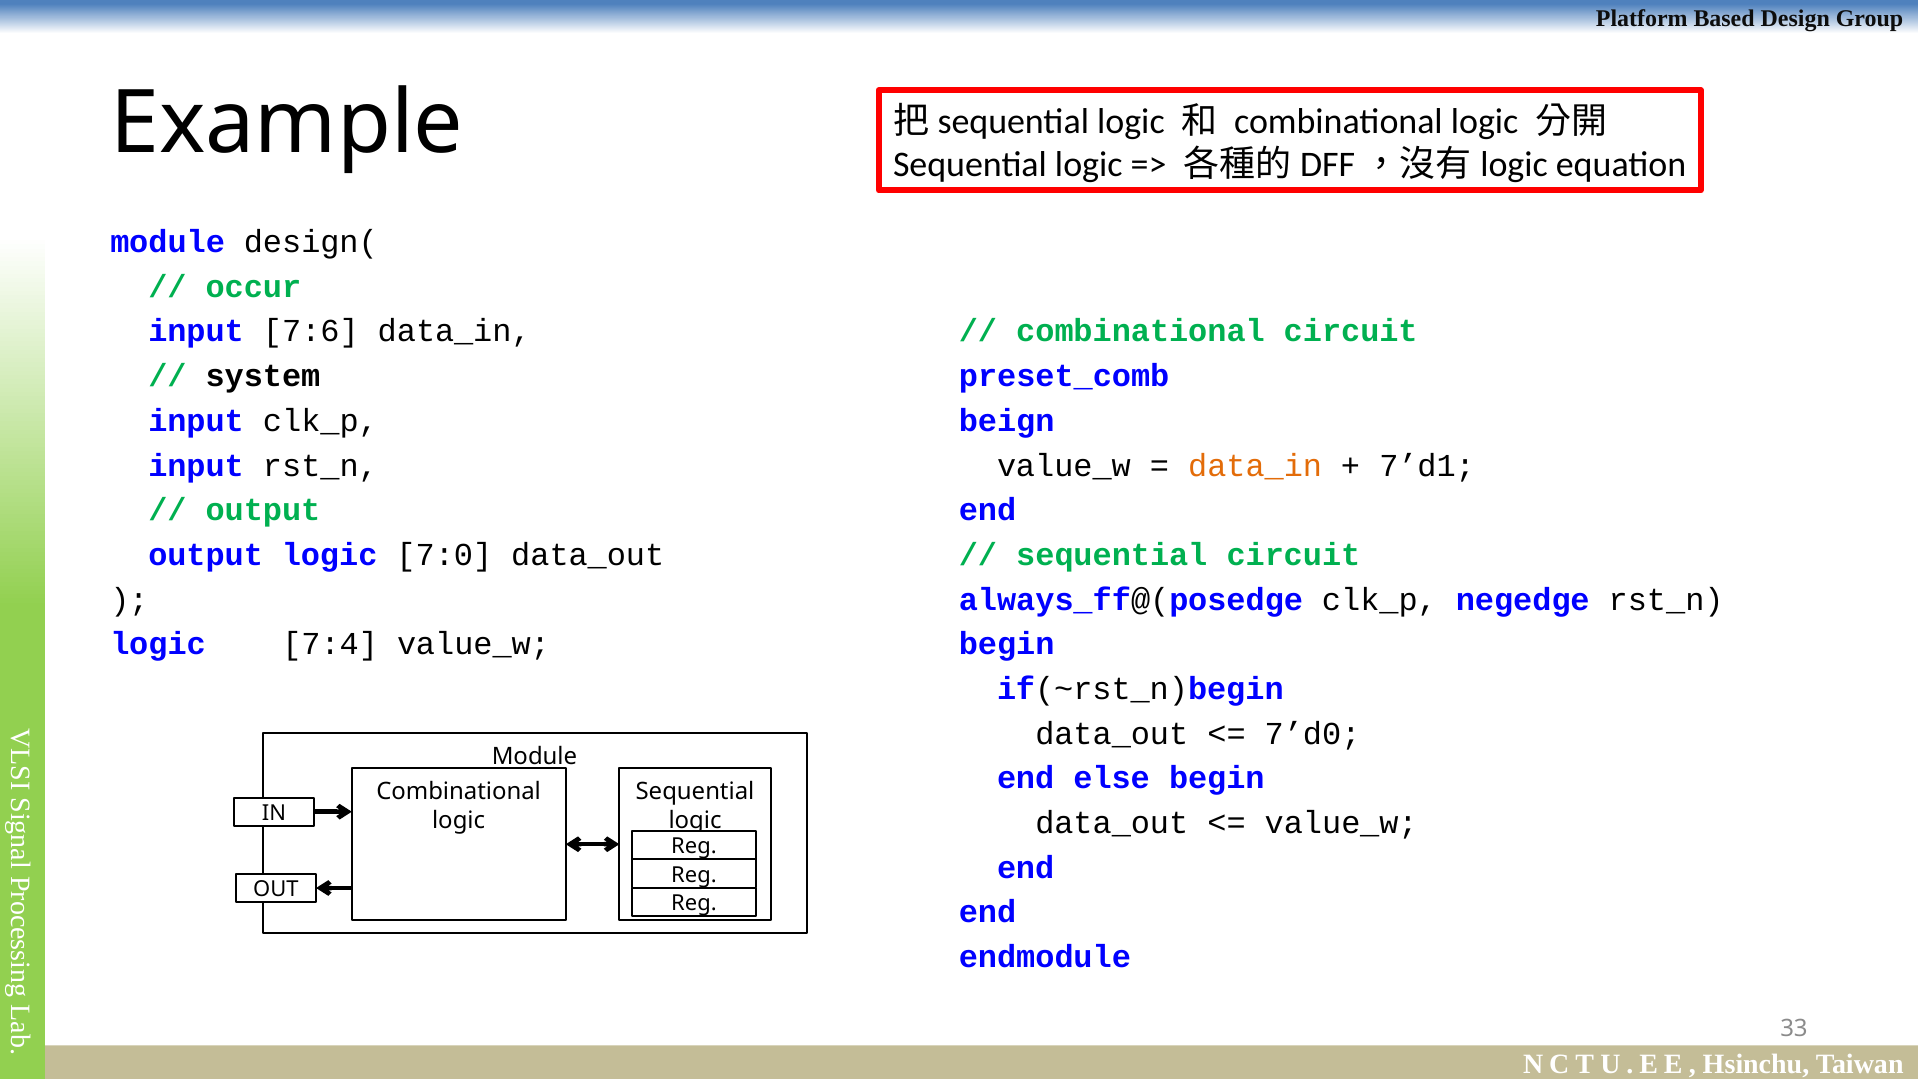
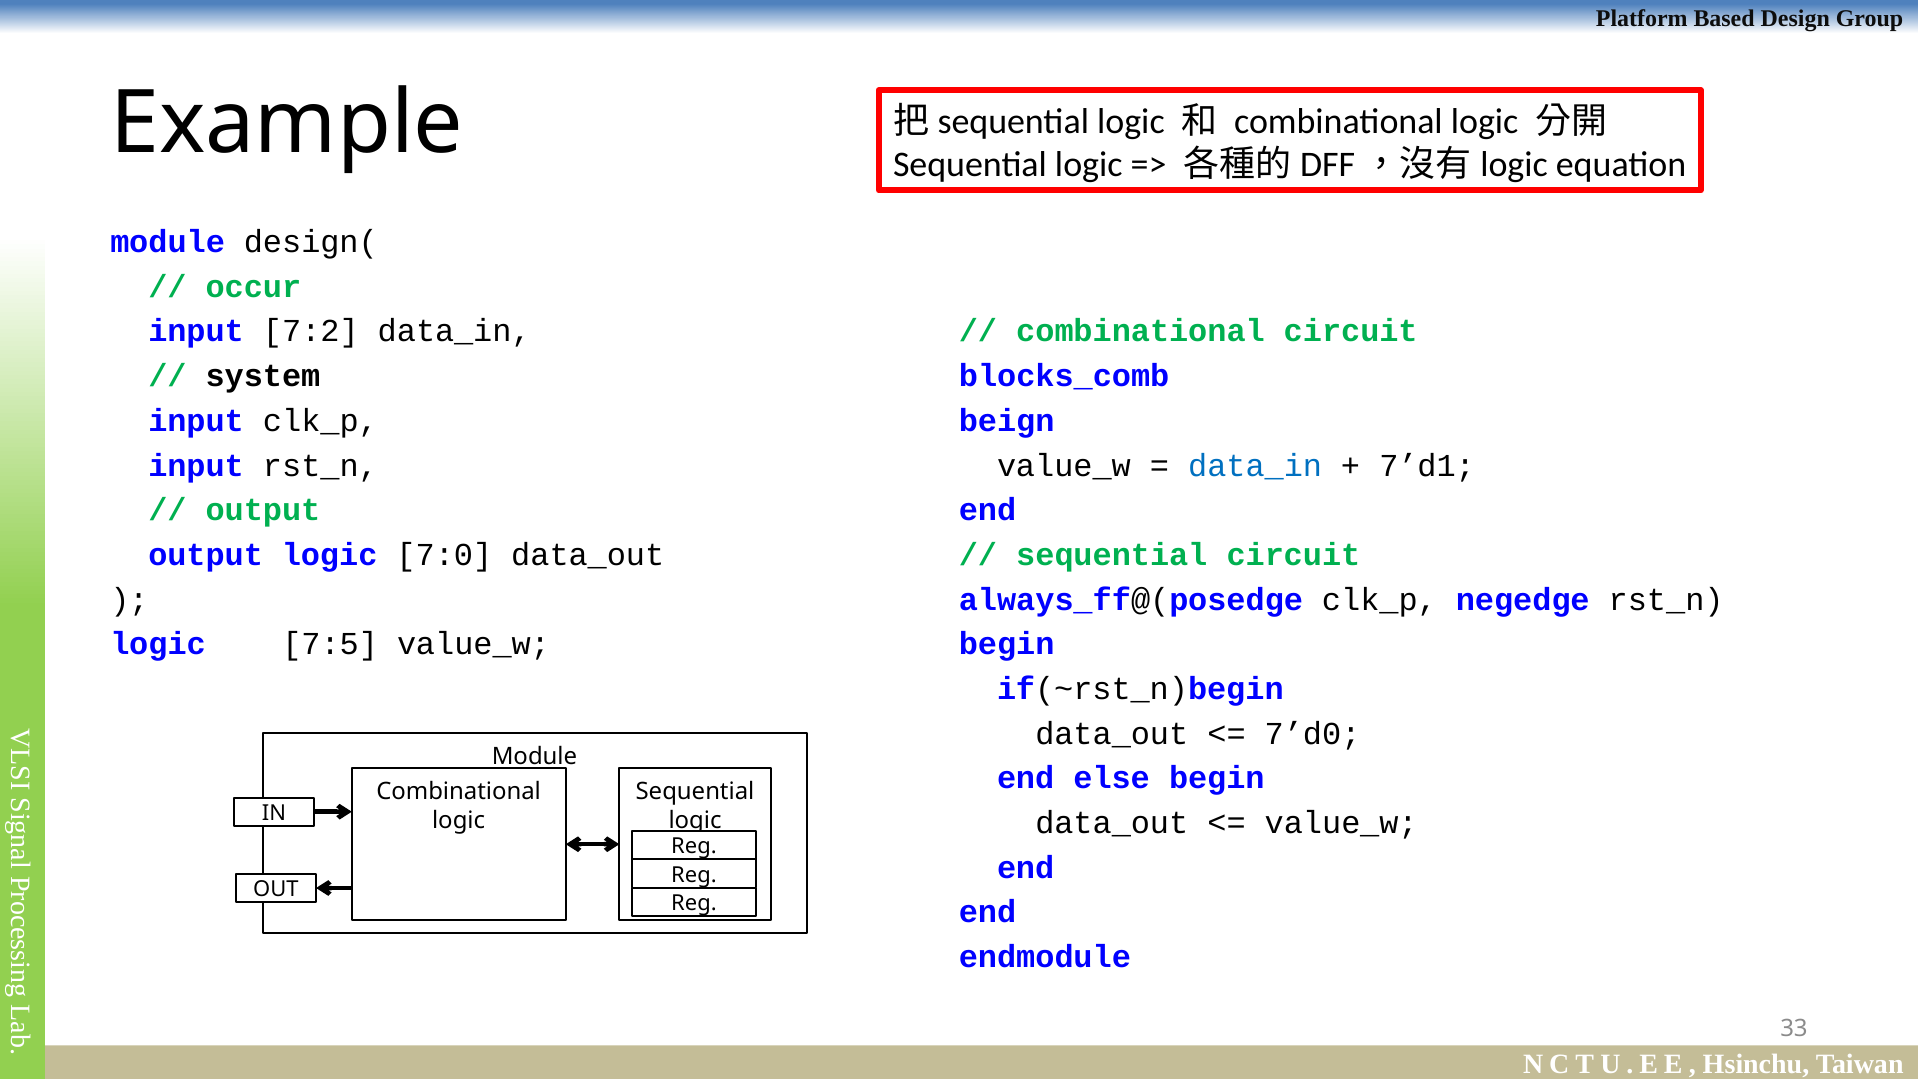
7:6: 7:6 -> 7:2 (311, 331)
preset_comb: preset_comb -> blocks_comb (1064, 376)
data_in colour: orange -> blue (1255, 465)
7:4: 7:4 -> 7:5 (330, 644)
